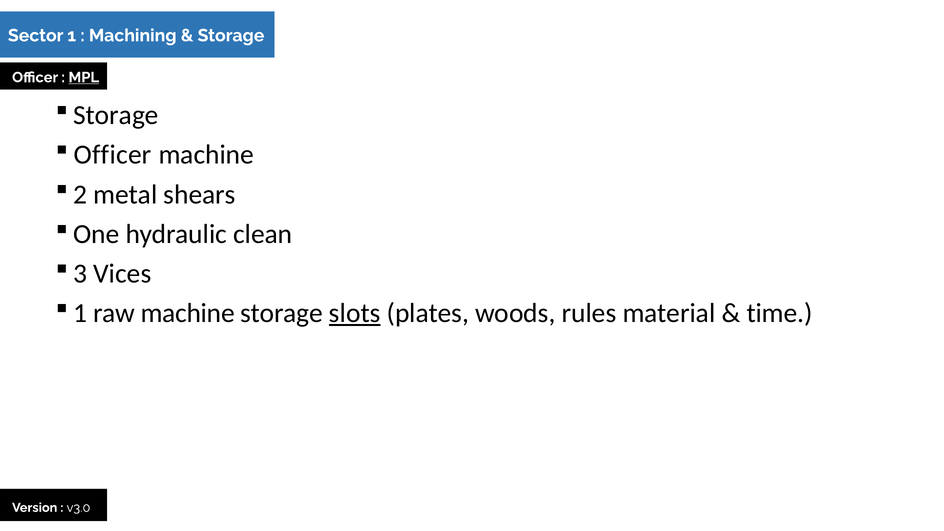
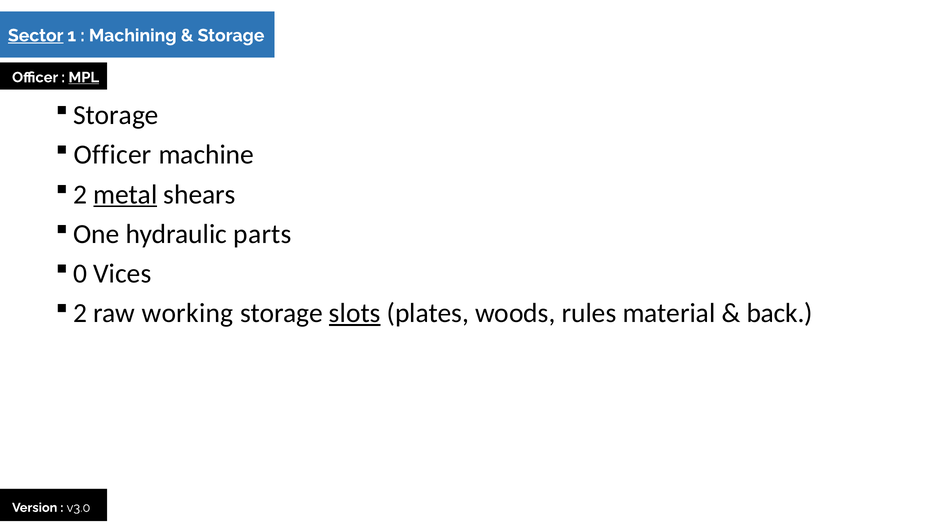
Sector underline: none -> present (36, 36)
metal underline: none -> present (125, 194)
clean: clean -> parts (263, 234)
3: 3 -> 0 (80, 274)
1: 1 -> 2 (80, 313)
raw machine: machine -> working (188, 313)
time: time -> back (780, 313)
